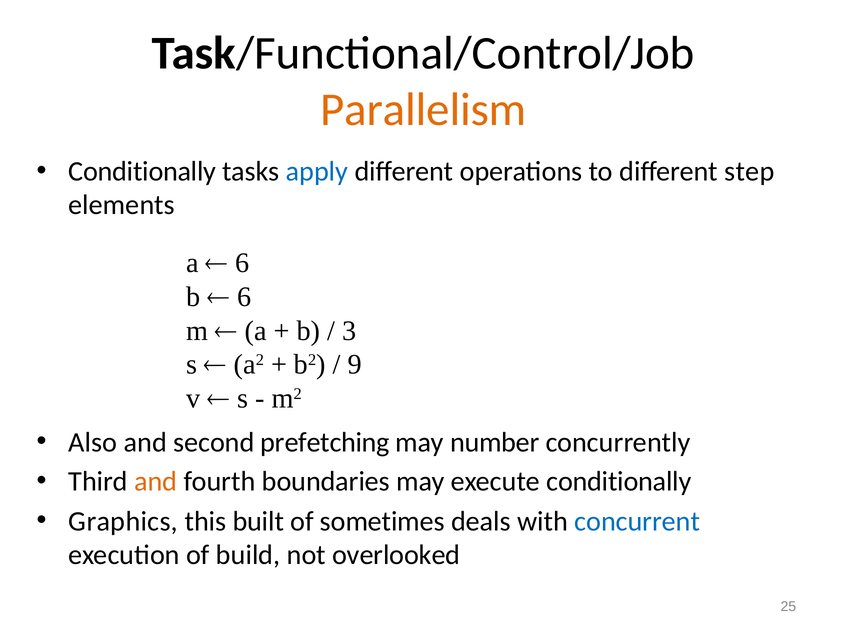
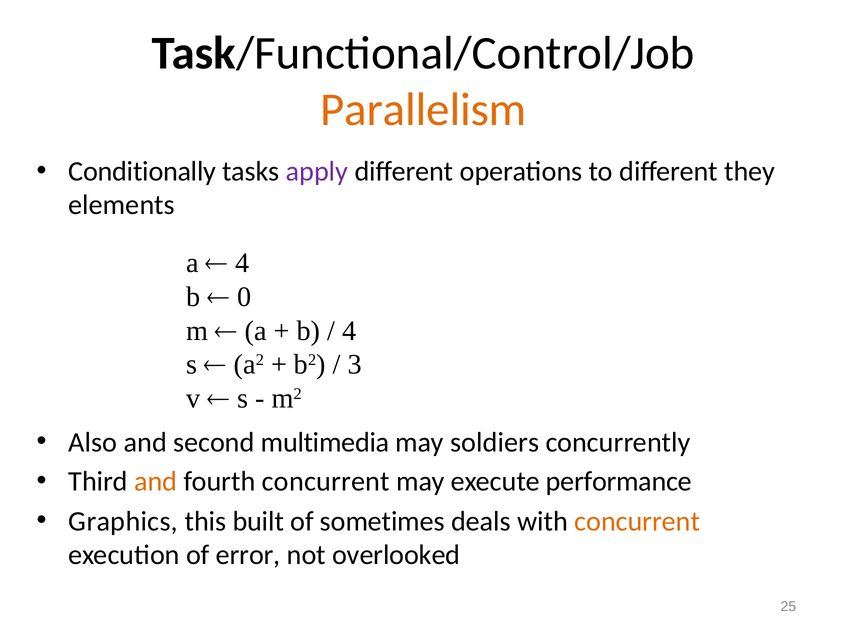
apply colour: blue -> purple (317, 171)
step: step -> they (750, 171)
6: 6 -> 4 (242, 263)
6: 6 -> 0 (244, 297)
3: 3 -> 4 (349, 331)
9: 9 -> 3 (355, 365)
prefetching: prefetching -> multimedia (325, 442)
number: number -> soldiers (495, 442)
fourth boundaries: boundaries -> concurrent (326, 482)
execute conditionally: conditionally -> performance (619, 482)
concurrent colour: blue -> orange (637, 521)
build: build -> error (248, 555)
